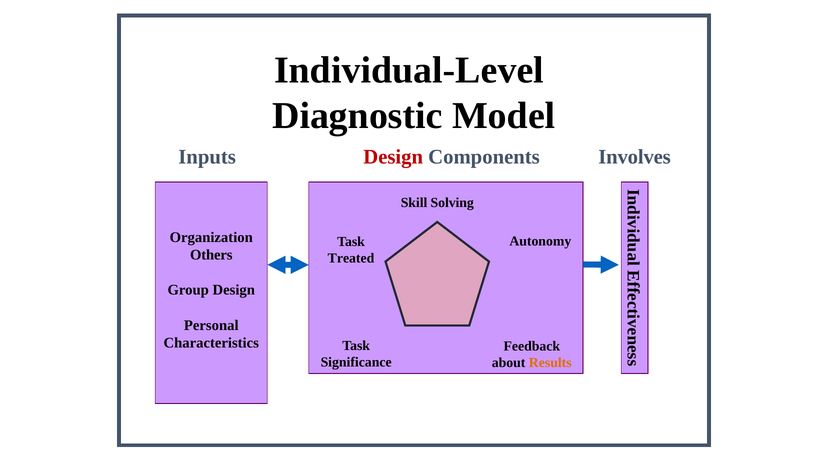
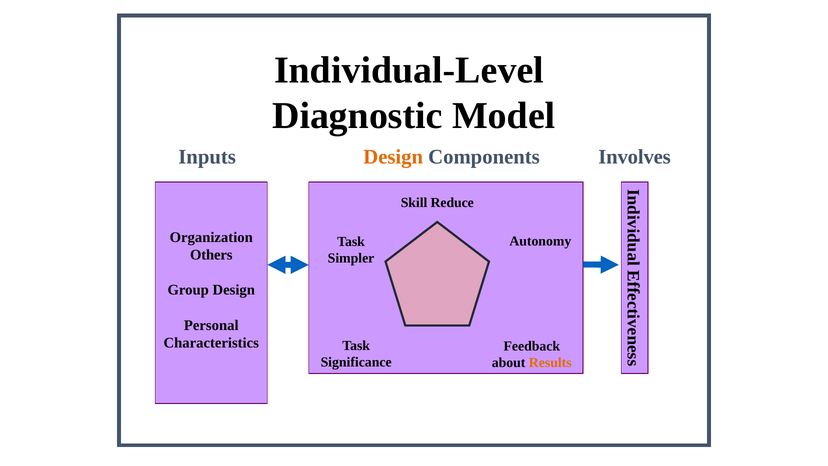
Design colour: red -> orange (393, 157)
Solving: Solving -> Reduce (452, 203)
Treated: Treated -> Simpler (351, 258)
